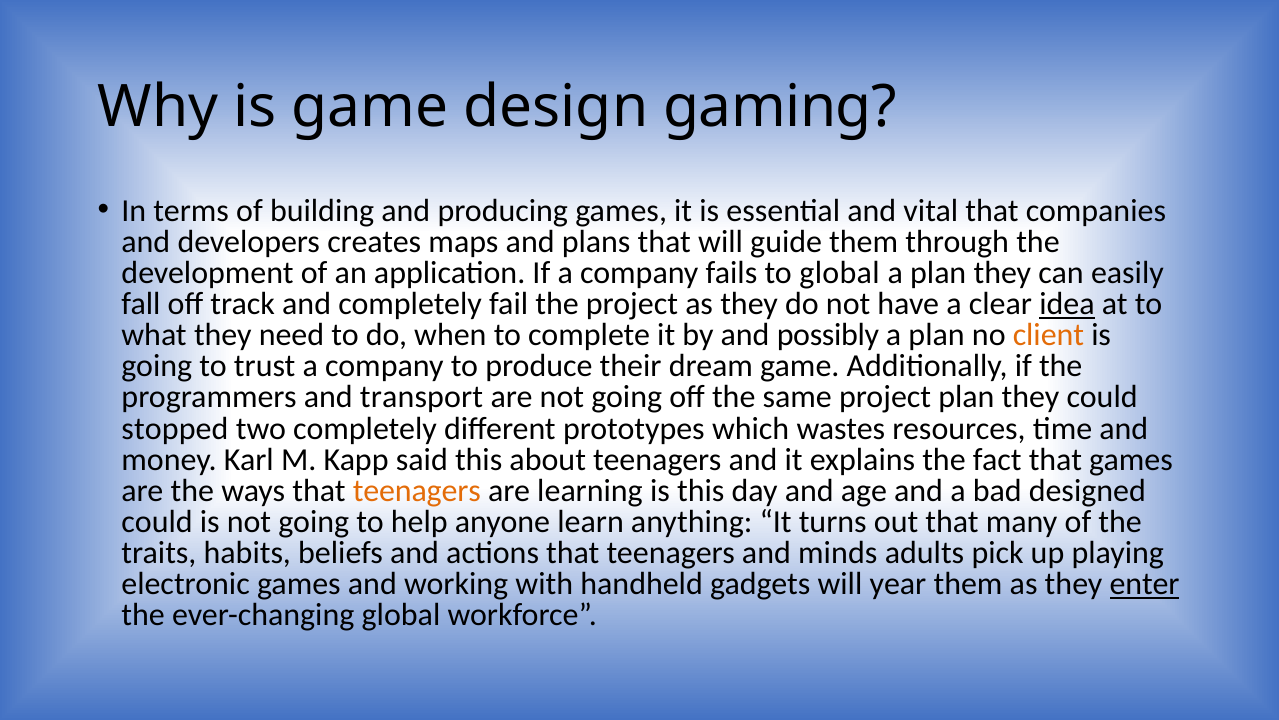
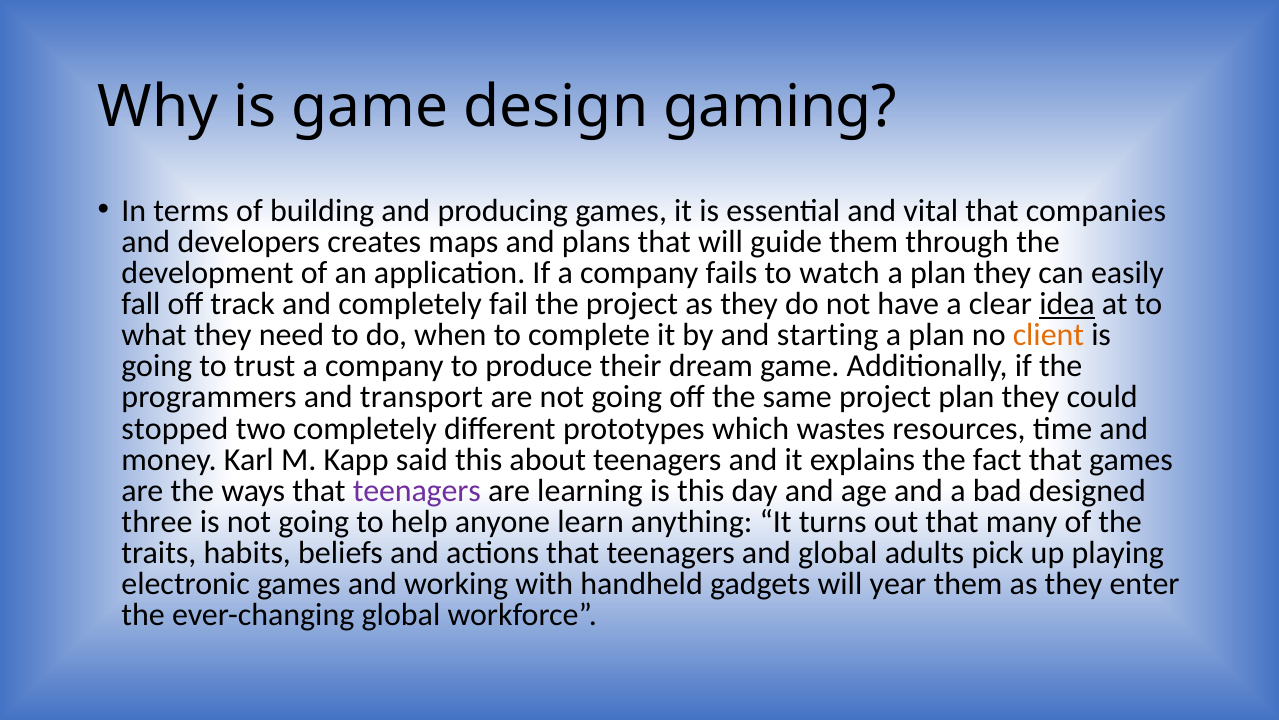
to global: global -> watch (840, 273)
possibly: possibly -> starting (828, 335)
teenagers colour: orange -> purple (417, 490)
could: could -> three (157, 521)
and minds: minds -> global (838, 552)
enter underline: present -> none (1145, 584)
